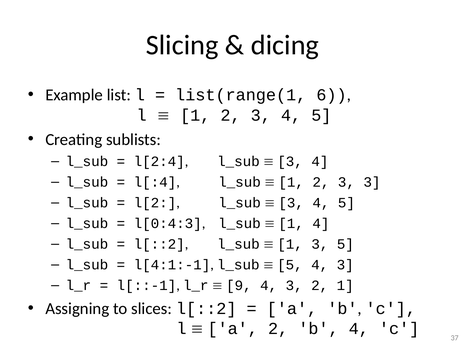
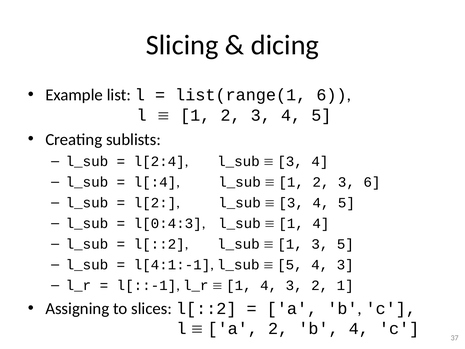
3 3: 3 -> 6 (372, 182)
9: 9 -> 1 (239, 285)
